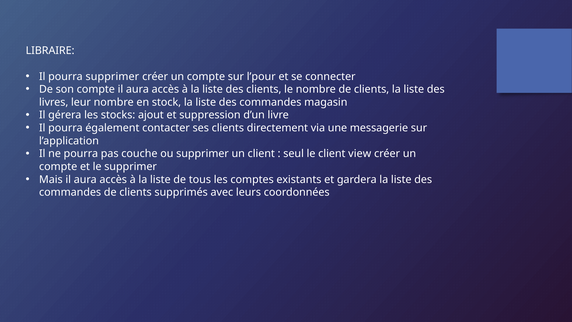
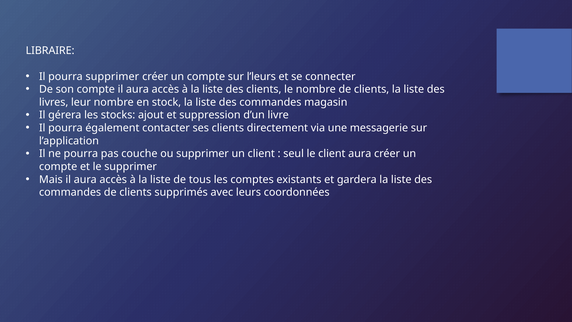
l’pour: l’pour -> l’leurs (261, 76)
client view: view -> aura (360, 154)
